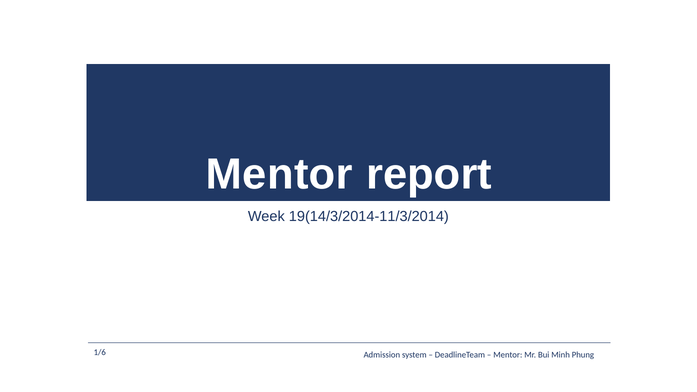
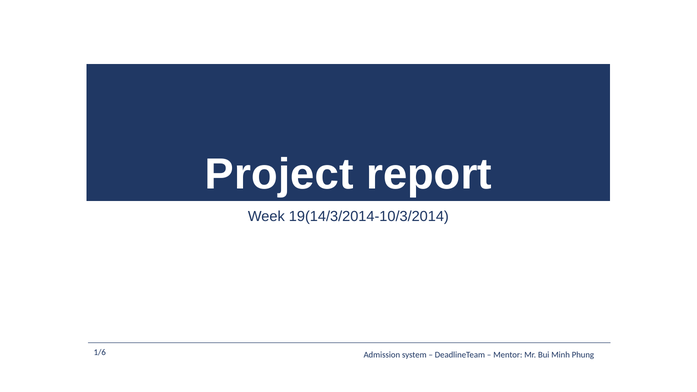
Mentor: Mentor -> Project (279, 174)
19(14/3/2014-11/3/2014: 19(14/3/2014-11/3/2014 -> 19(14/3/2014-10/3/2014 (369, 216)
